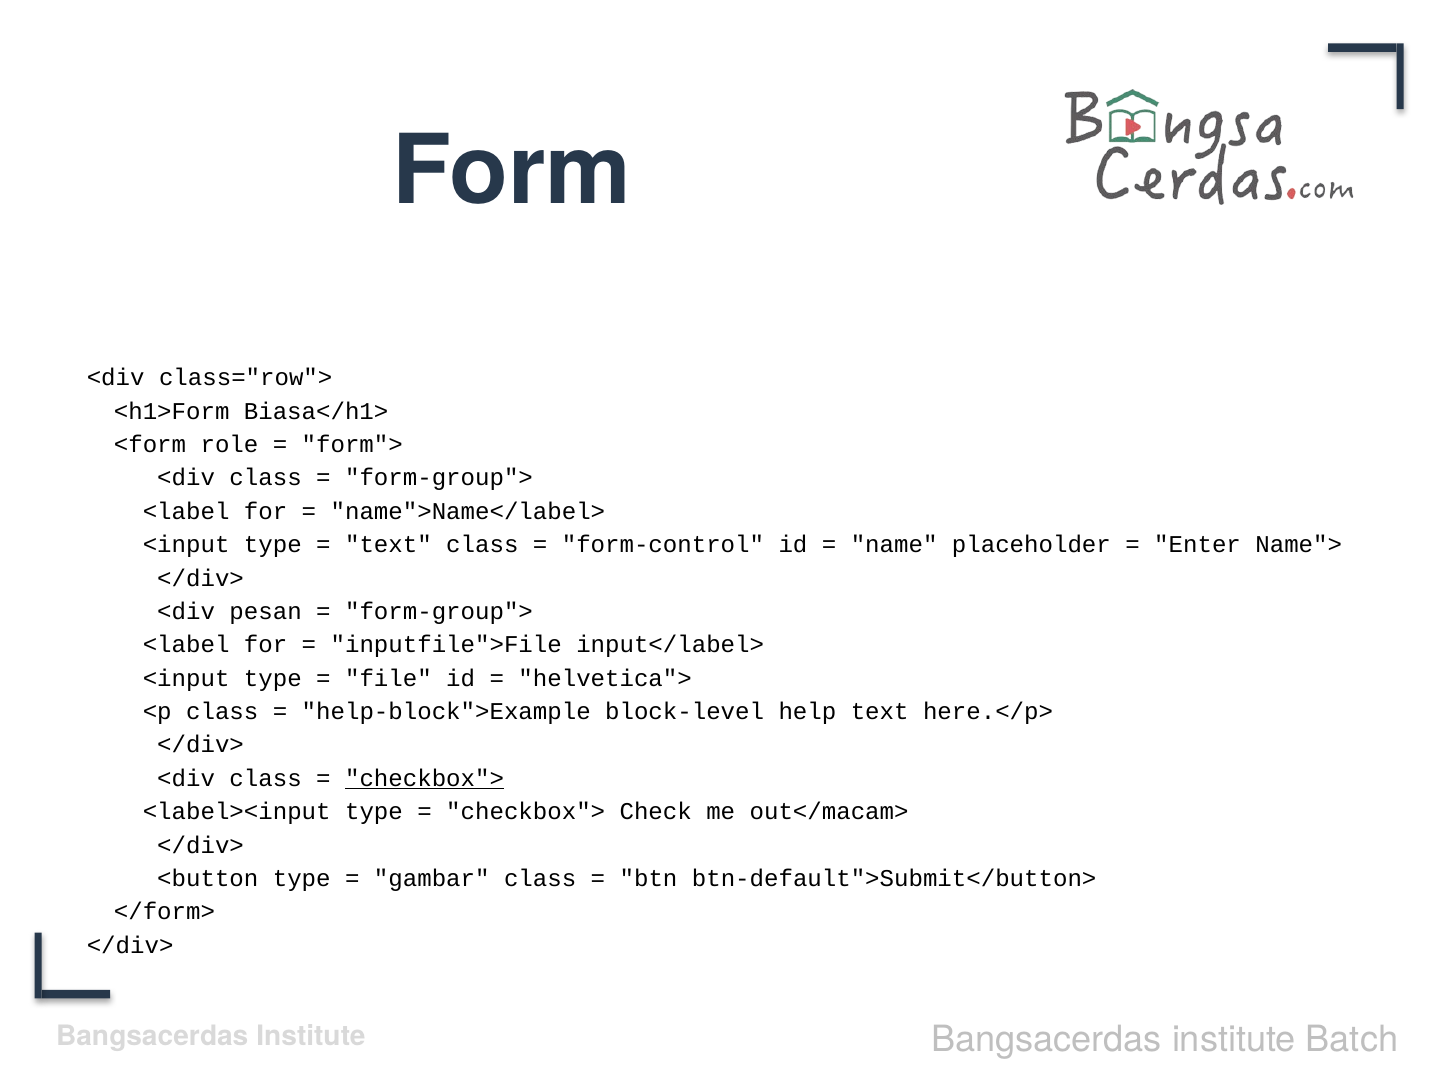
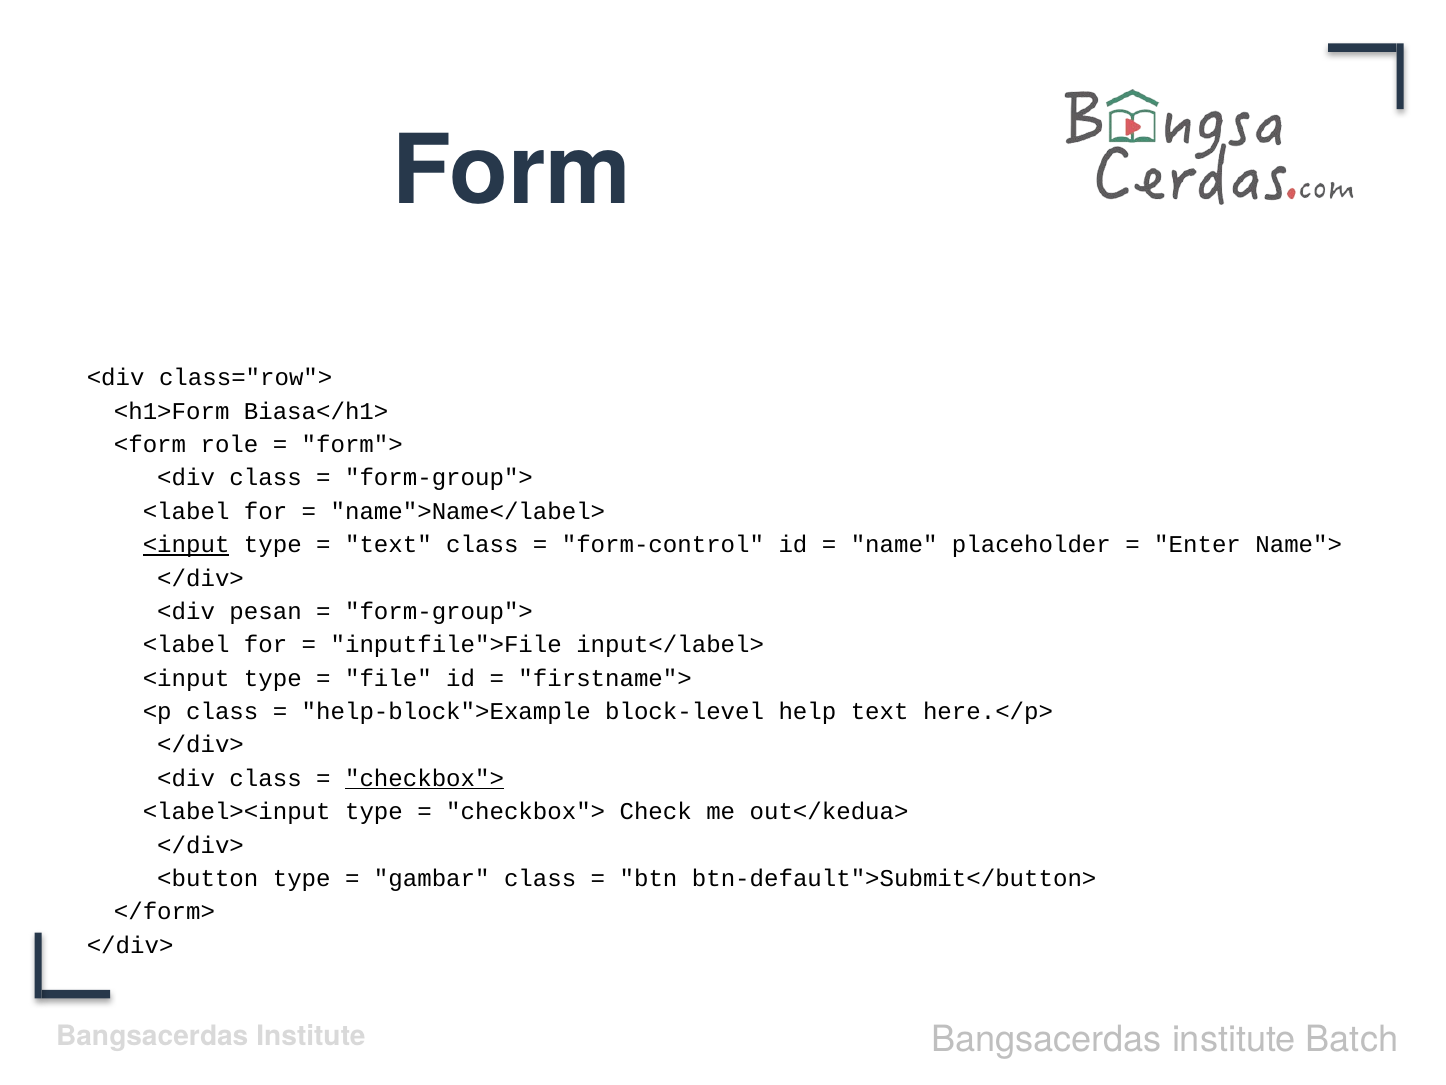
<input underline: none -> present (186, 544)
helvetica">: helvetica"> -> firstname"> (605, 678)
out</macam>: out</macam> -> out</kedua> (829, 811)
